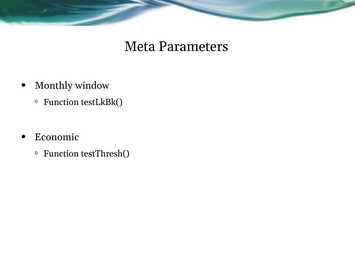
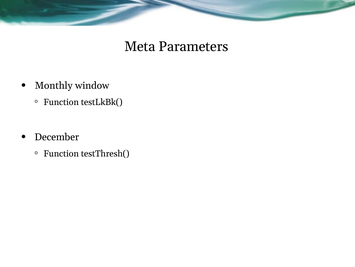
Economic: Economic -> December (57, 137)
